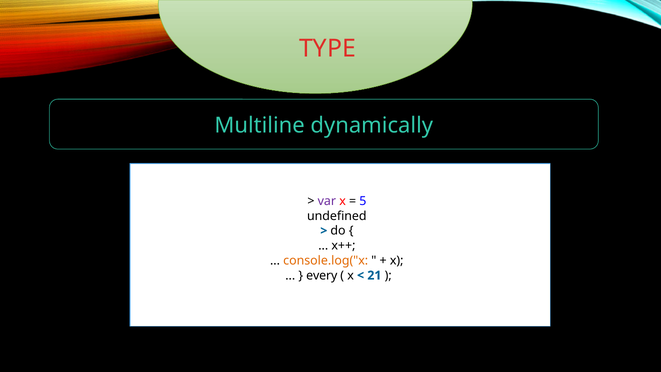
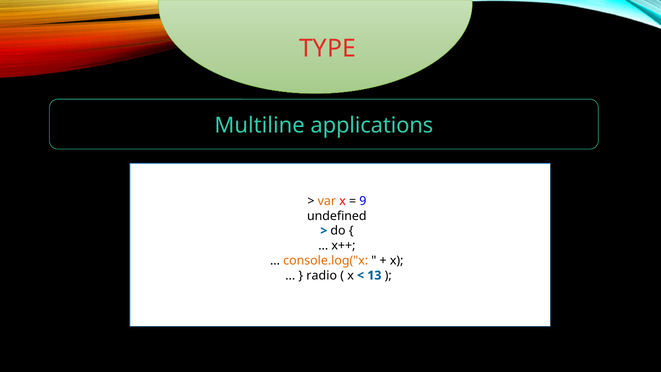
dynamically: dynamically -> applications (372, 126)
var colour: purple -> orange (327, 201)
5: 5 -> 9 (363, 201)
every: every -> radio (322, 275)
21: 21 -> 13 (374, 275)
